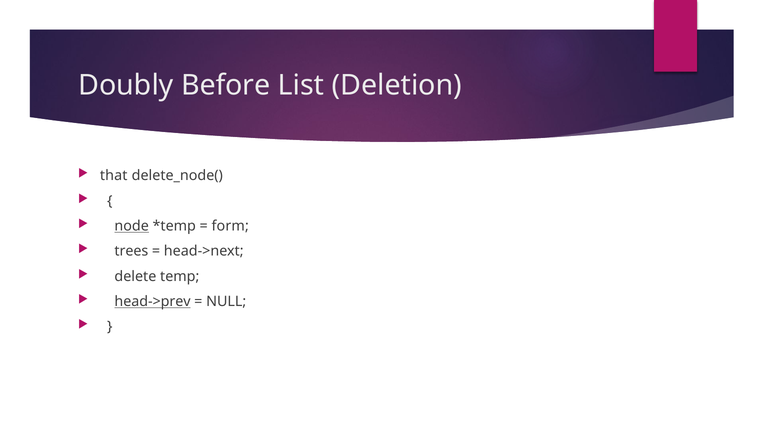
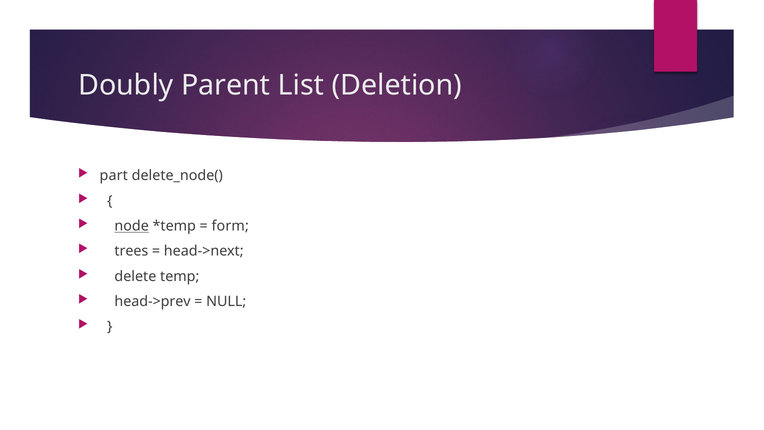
Before: Before -> Parent (226, 85)
that: that -> part (114, 176)
head->prev underline: present -> none (153, 301)
